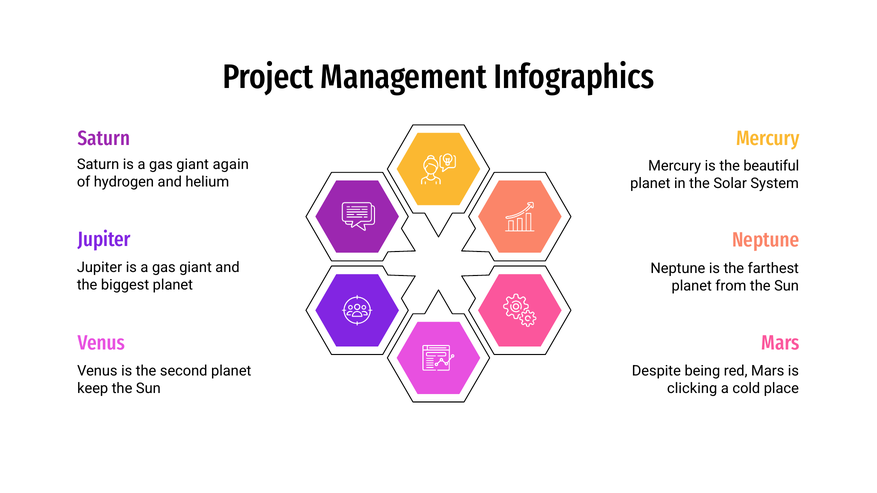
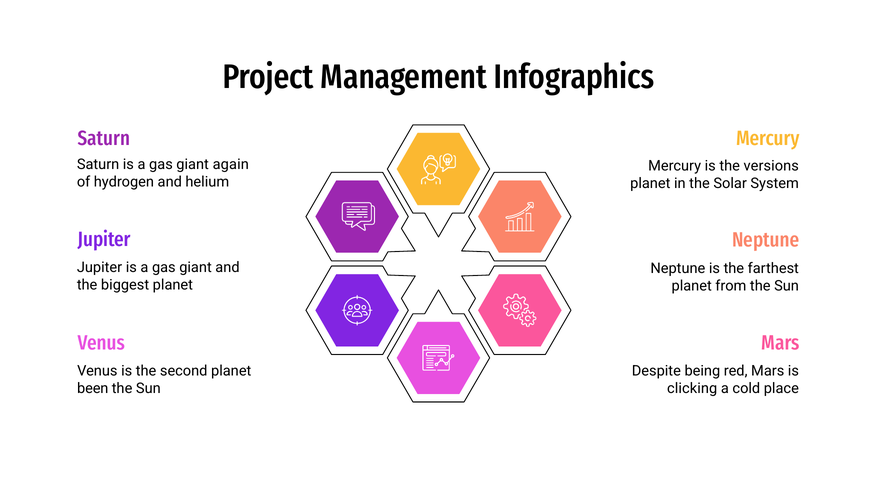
beautiful: beautiful -> versions (771, 166)
keep: keep -> been (93, 389)
